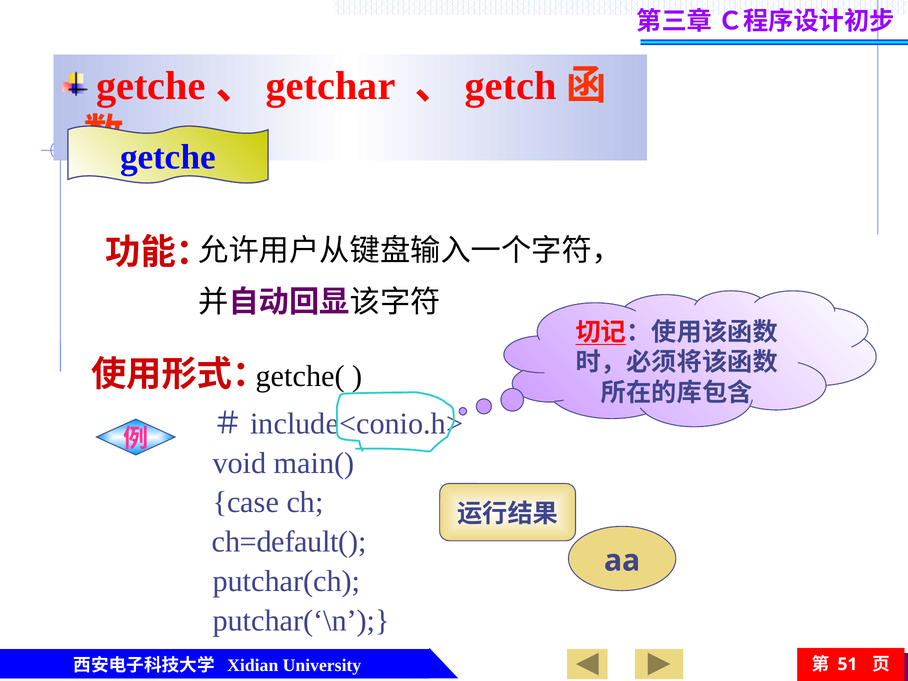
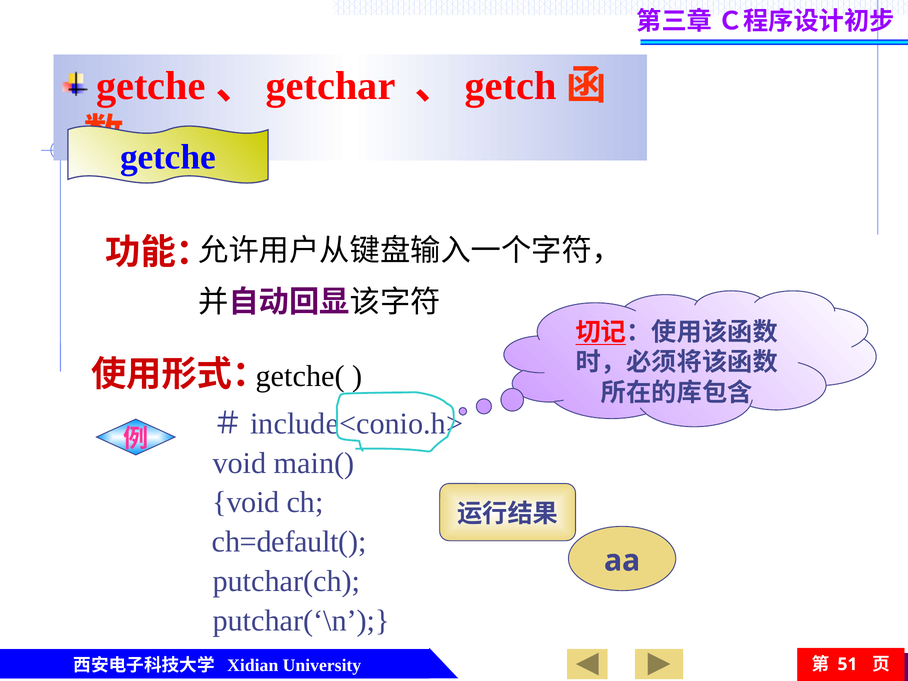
case: case -> void (246, 502)
